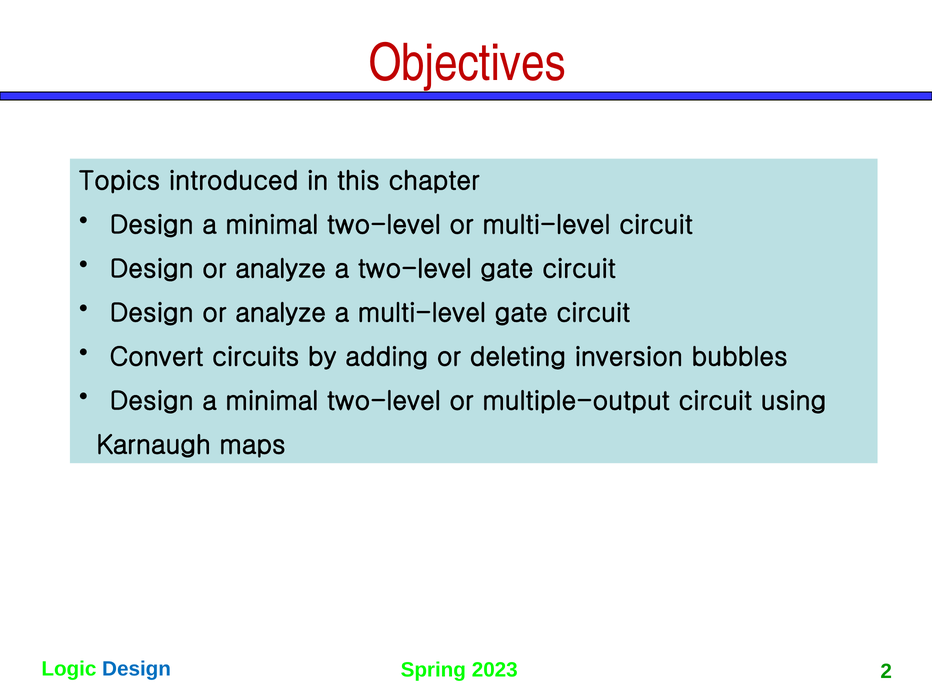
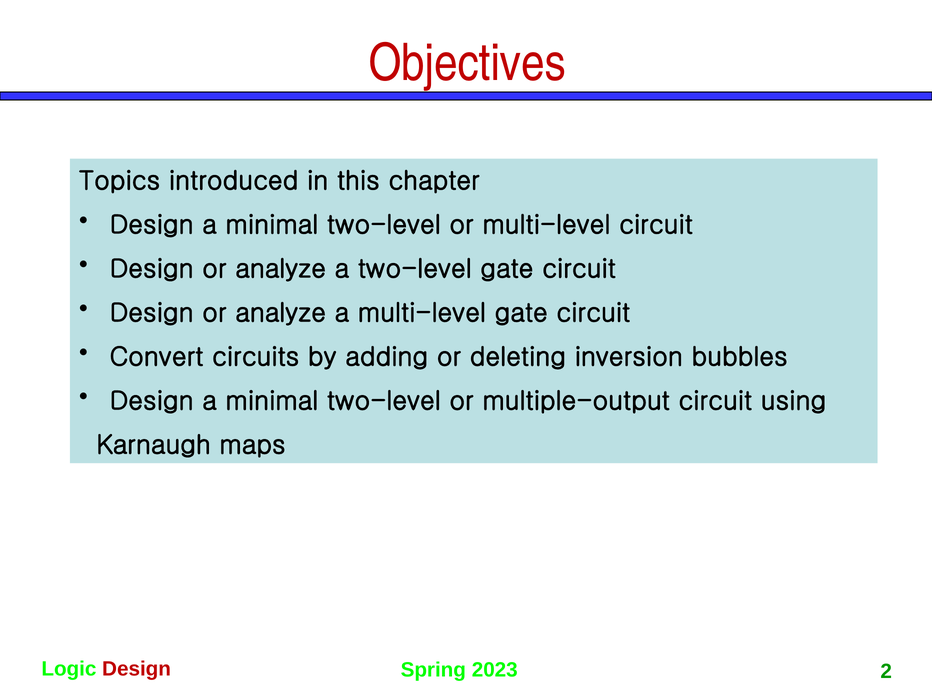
Design colour: blue -> red (137, 669)
